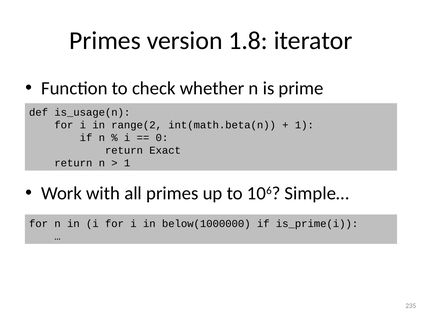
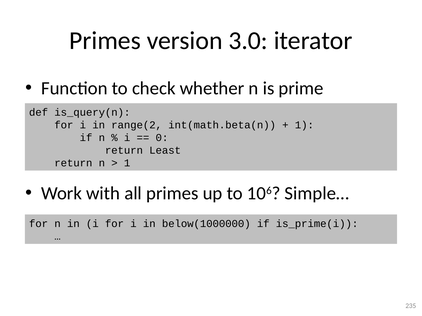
1.8: 1.8 -> 3.0 (248, 41)
is_usage(n: is_usage(n -> is_query(n (92, 112)
Exact: Exact -> Least (165, 150)
